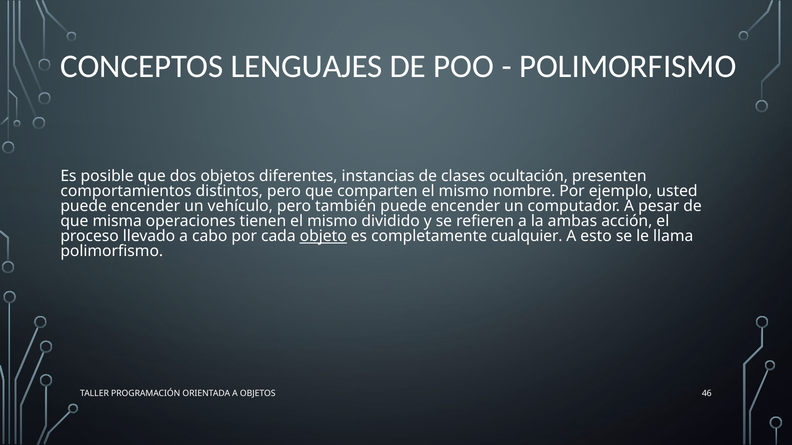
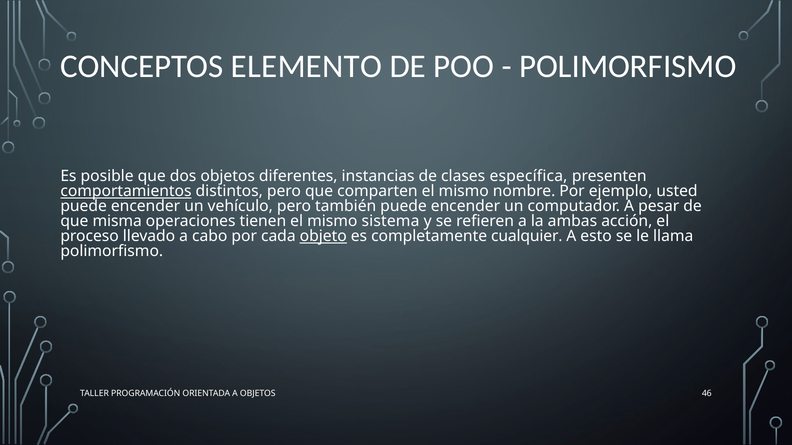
LENGUAJES: LENGUAJES -> ELEMENTO (306, 67)
ocultación: ocultación -> específica (528, 176)
comportamientos underline: none -> present (126, 191)
dividido: dividido -> sistema (391, 221)
